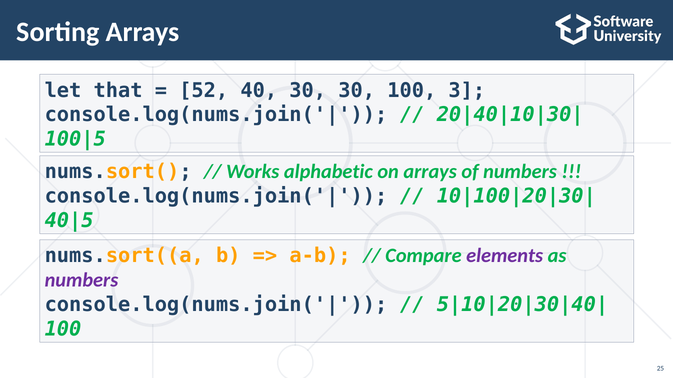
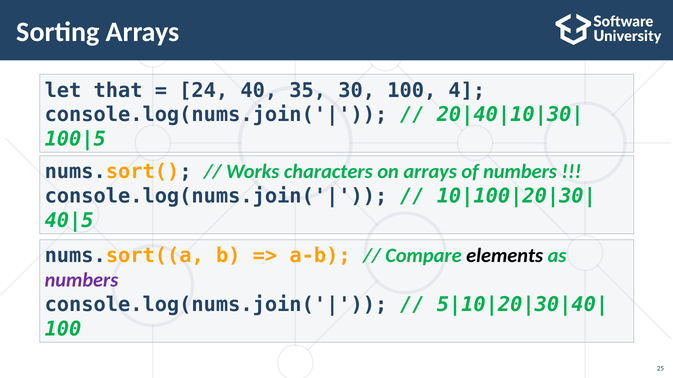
52: 52 -> 24 (204, 91)
40 30: 30 -> 35 (308, 91)
3: 3 -> 4 (467, 91)
alphabetic: alphabetic -> characters (328, 172)
elements colour: purple -> black (505, 256)
